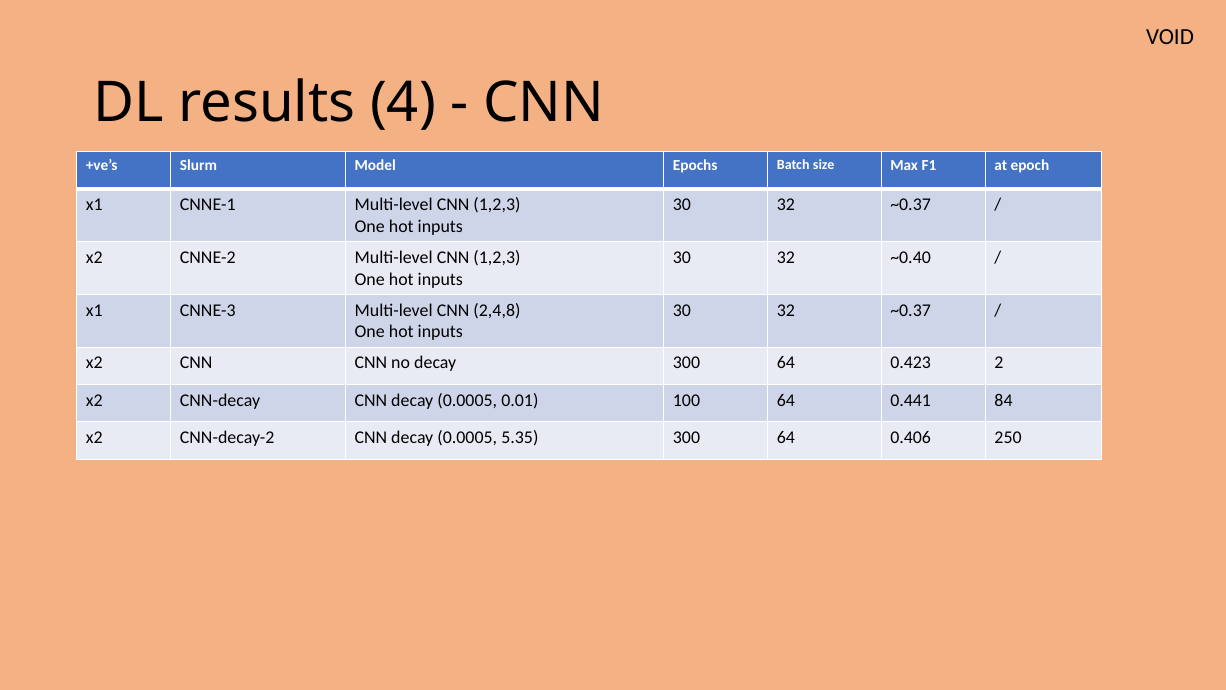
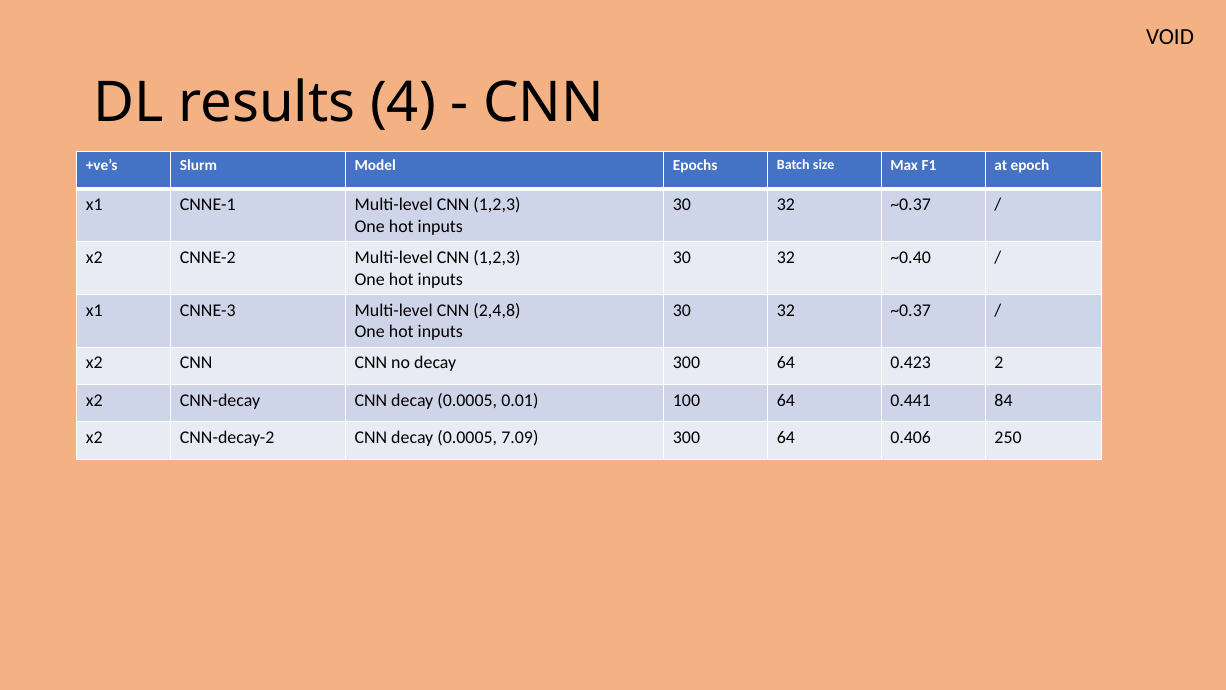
5.35: 5.35 -> 7.09 (520, 437)
